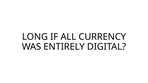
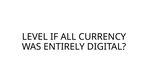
LONG: LONG -> LEVEL (35, 37)
